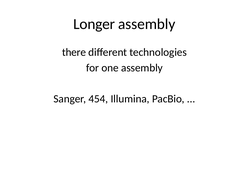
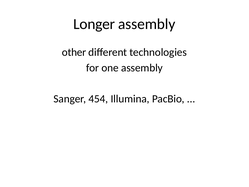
there: there -> other (74, 52)
